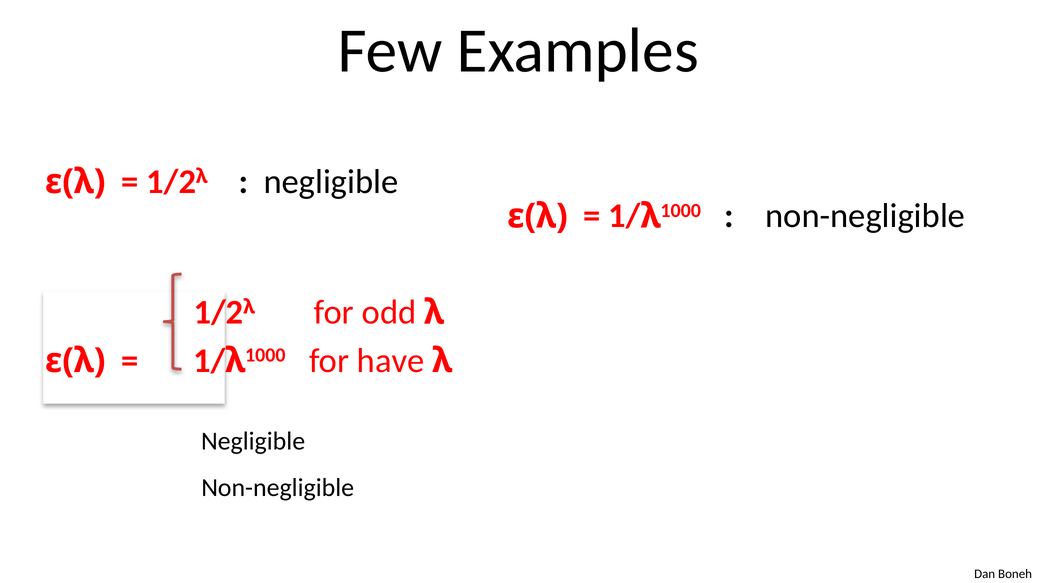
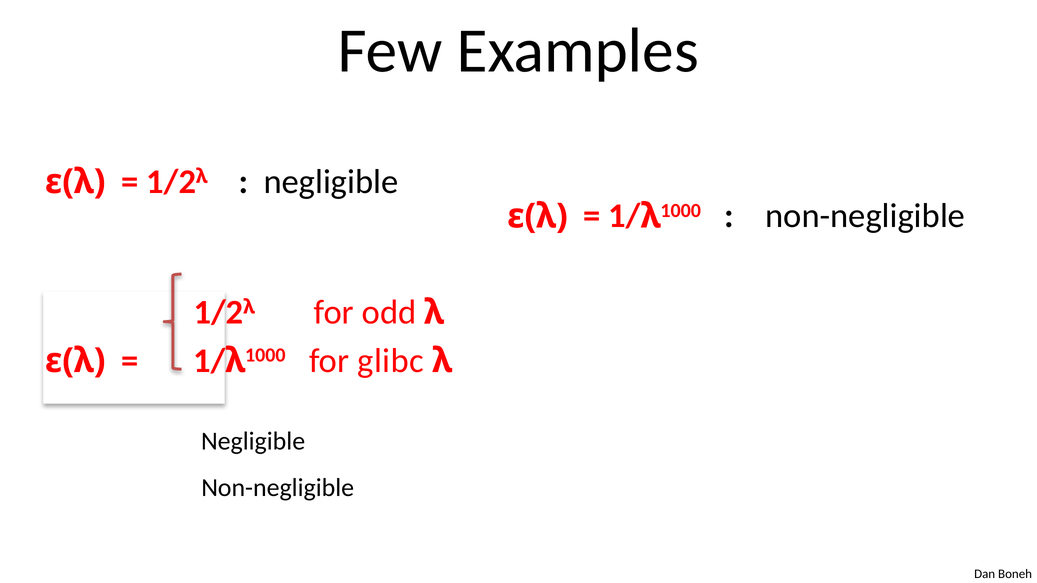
have: have -> glibc (391, 361)
